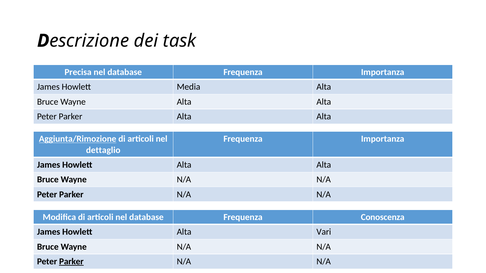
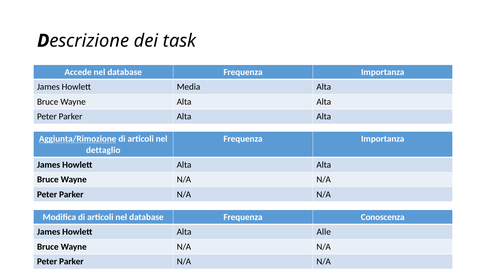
Precisa: Precisa -> Accede (78, 72)
Vari: Vari -> Alle (324, 232)
Parker underline: present -> none (71, 262)
